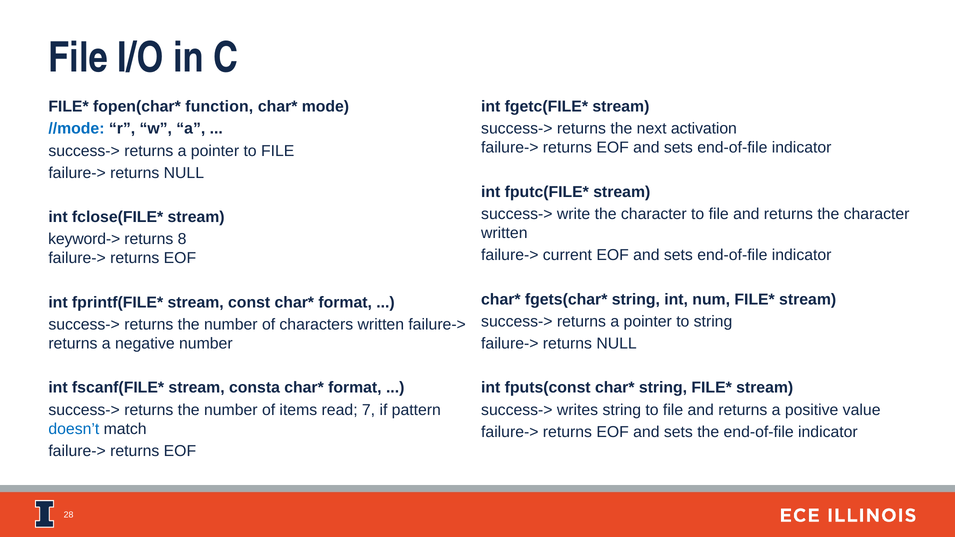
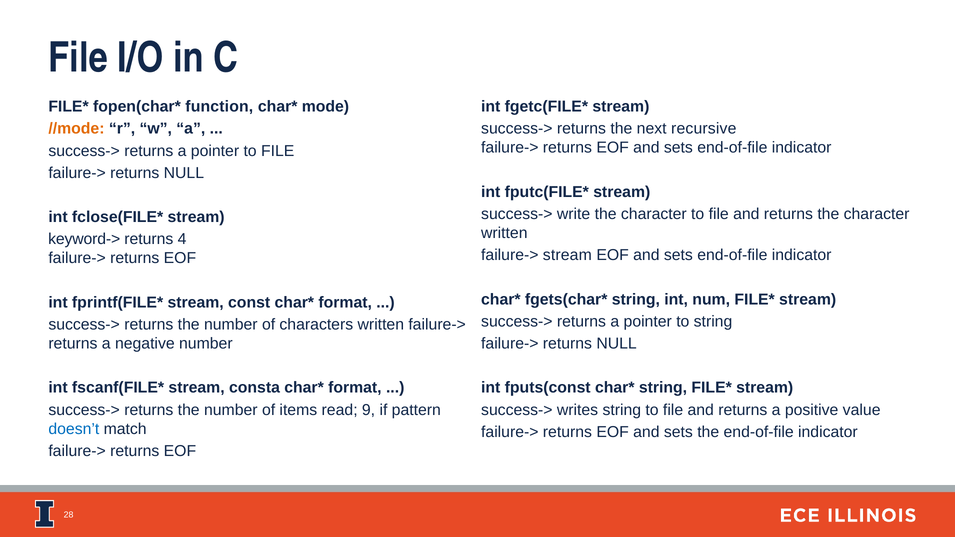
//mode colour: blue -> orange (76, 129)
activation: activation -> recursive (704, 129)
8: 8 -> 4 (182, 239)
failure-> current: current -> stream (567, 255)
7: 7 -> 9 (369, 410)
